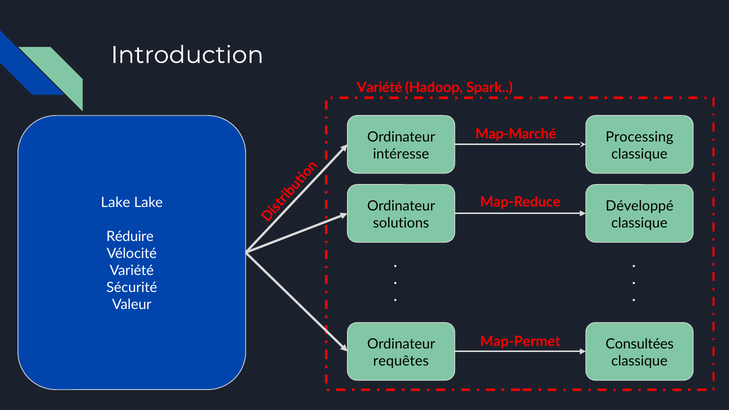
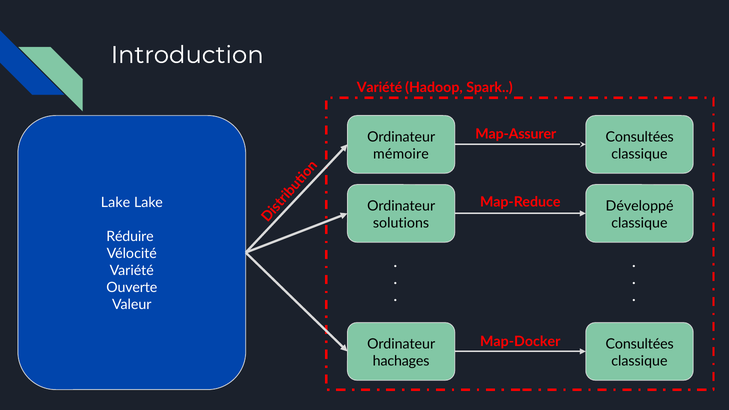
Map-Marché: Map-Marché -> Map-Assurer (516, 134)
Processing: Processing -> Consultées (640, 137)
intéresse: intéresse -> mémoire (401, 154)
Sécurité: Sécurité -> Ouverte (132, 288)
Map-Permet: Map-Permet -> Map-Docker (520, 341)
requêtes: requêtes -> hachages (401, 361)
